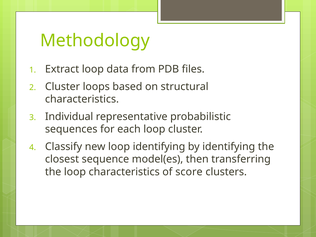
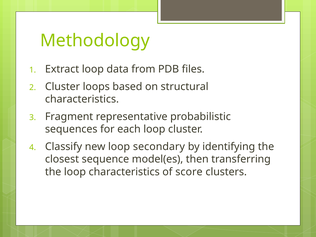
Individual: Individual -> Fragment (69, 117)
loop identifying: identifying -> secondary (159, 147)
